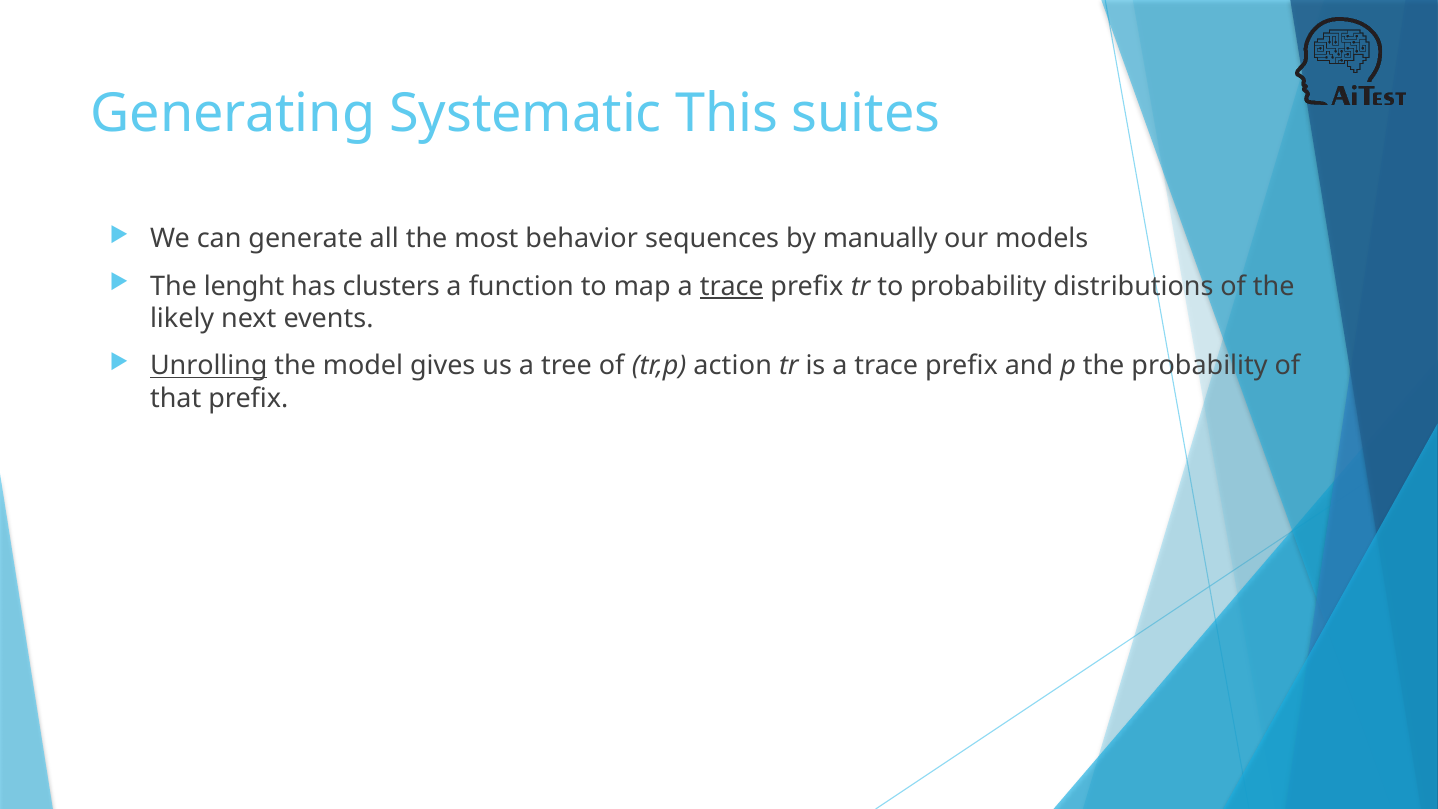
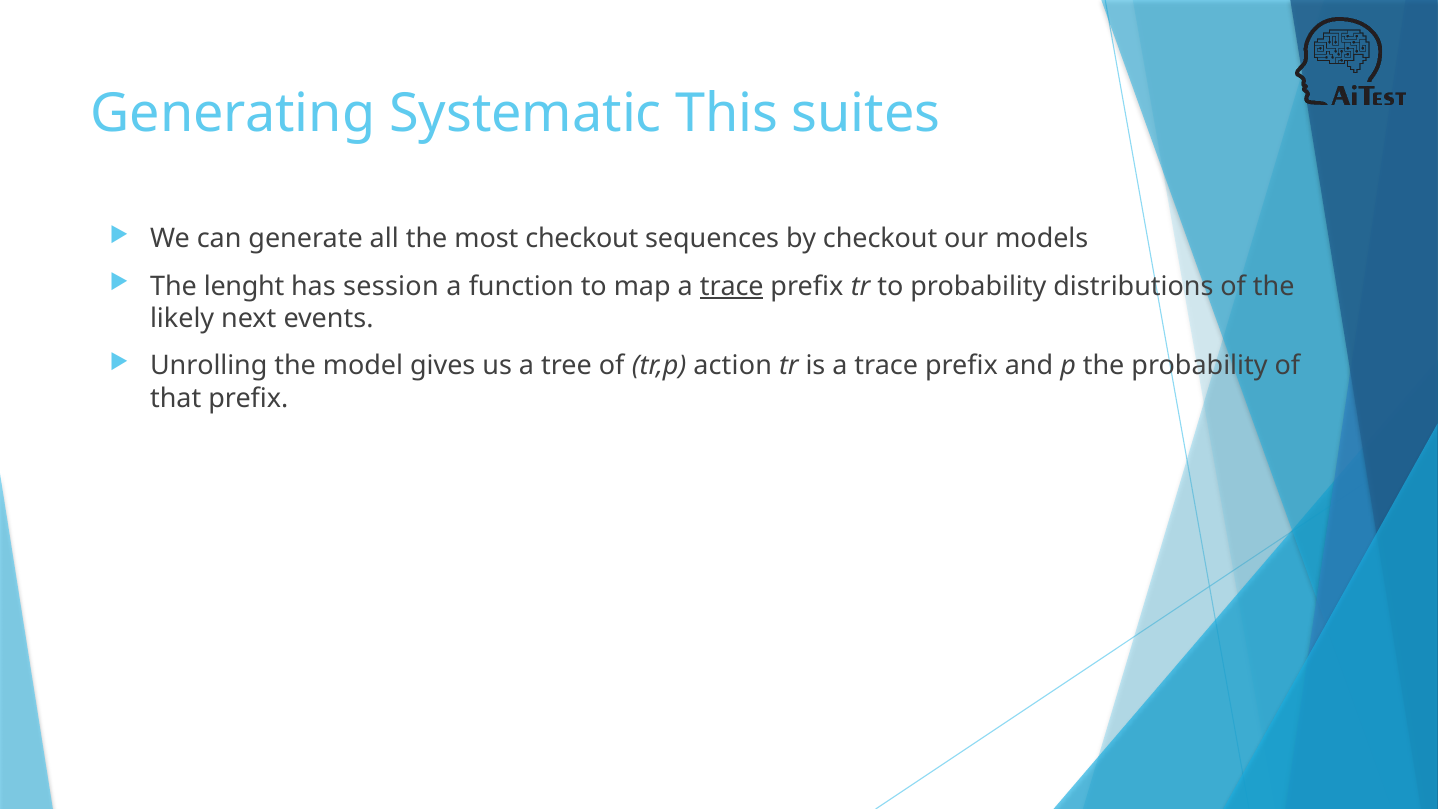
most behavior: behavior -> checkout (582, 239)
by manually: manually -> checkout (880, 239)
clusters: clusters -> session (391, 286)
Unrolling underline: present -> none (209, 366)
